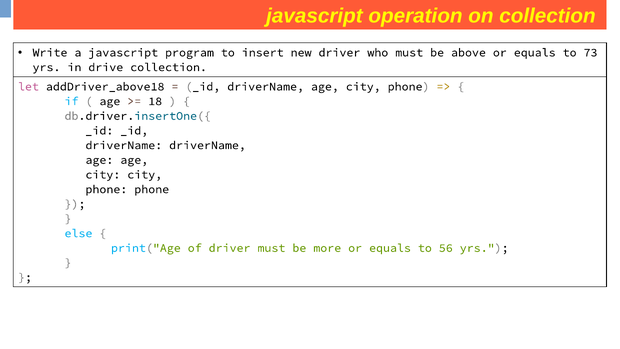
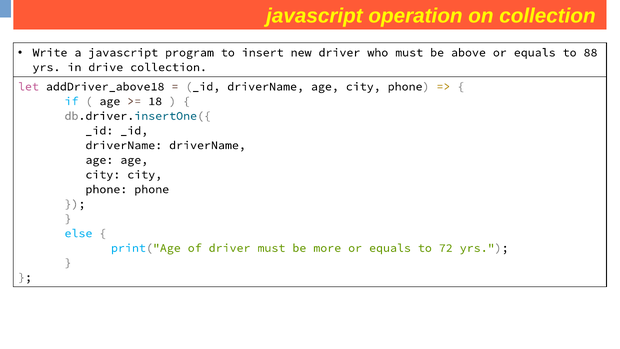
73: 73 -> 88 (591, 53)
56: 56 -> 72 (446, 248)
